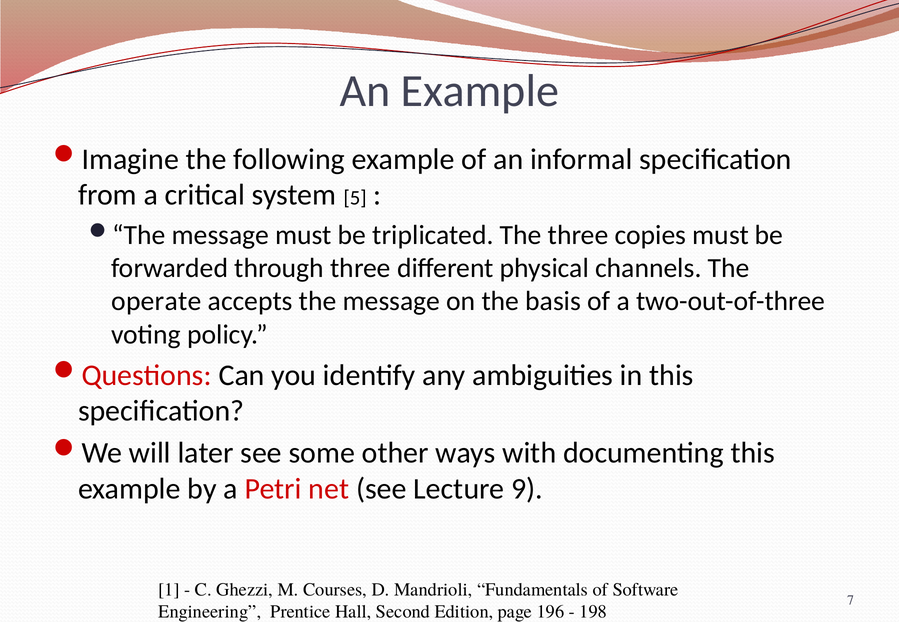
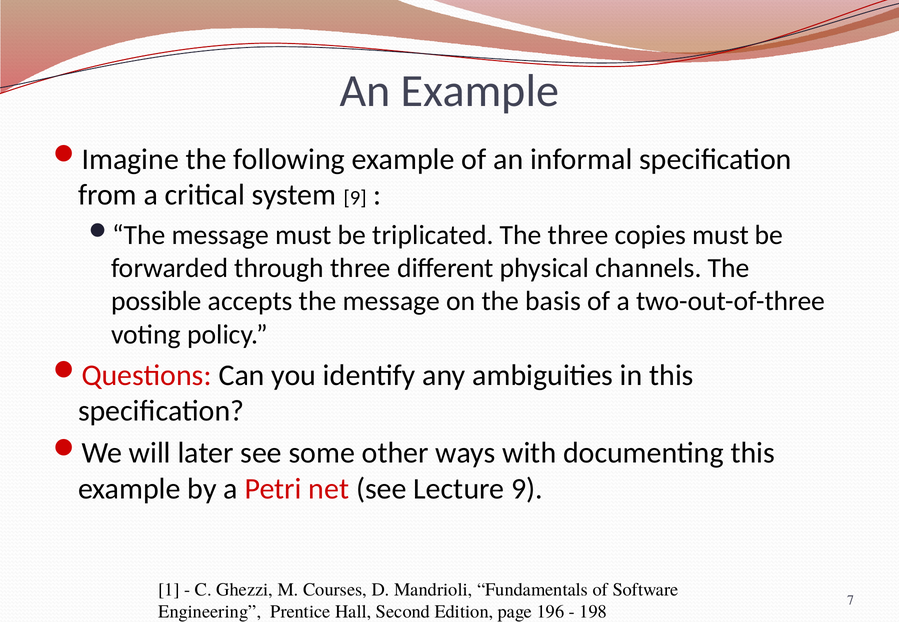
system 5: 5 -> 9 (355, 198)
operate: operate -> possible (156, 301)
